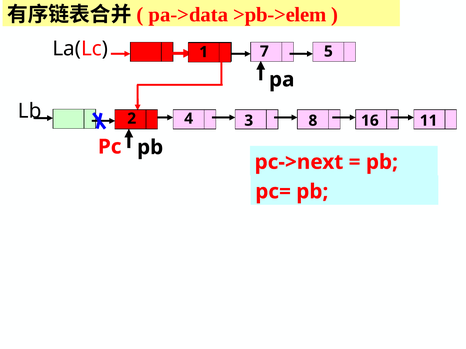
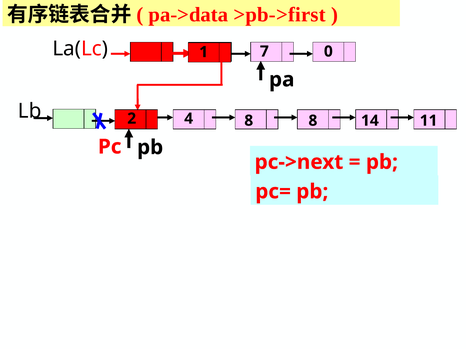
>pb->elem: >pb->elem -> >pb->first (280, 15)
5: 5 -> 0 (328, 52)
4 3: 3 -> 8 (249, 121)
16: 16 -> 14 (370, 121)
